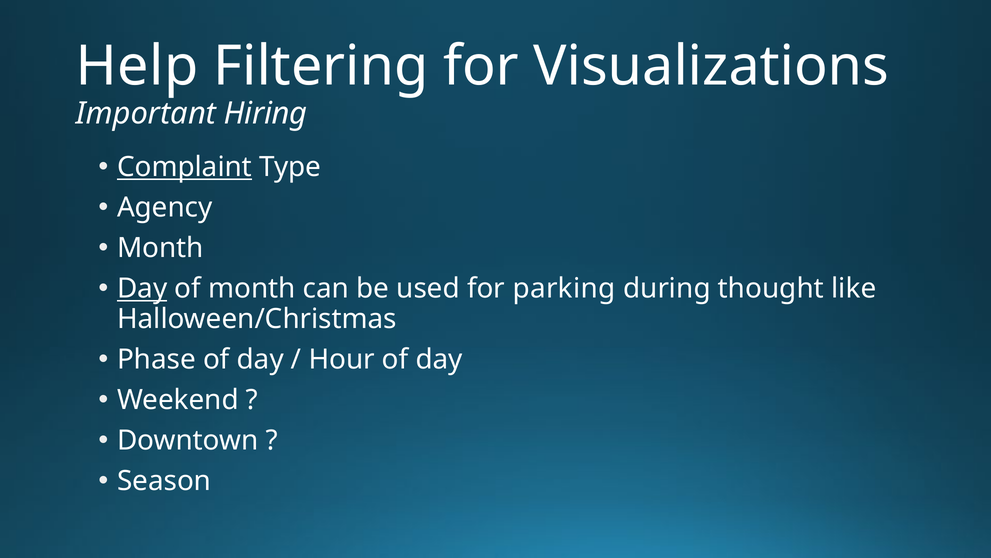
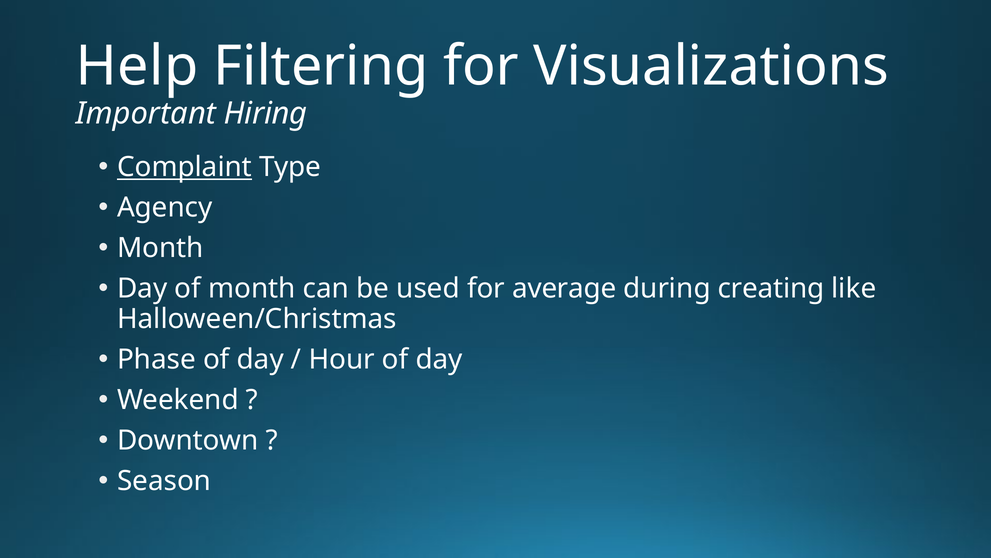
Day underline: present -> none (142, 288)
parking: parking -> average (564, 288)
thought: thought -> creating (771, 288)
